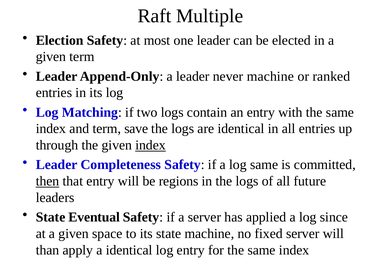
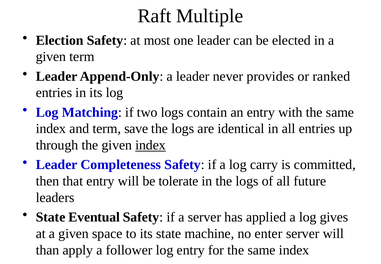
never machine: machine -> provides (270, 76)
log same: same -> carry (264, 165)
then underline: present -> none (48, 181)
regions: regions -> tolerate (179, 181)
since: since -> gives (334, 217)
fixed: fixed -> enter (269, 233)
a identical: identical -> follower (129, 250)
